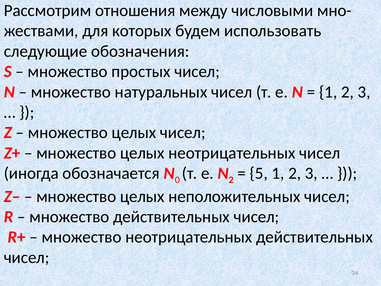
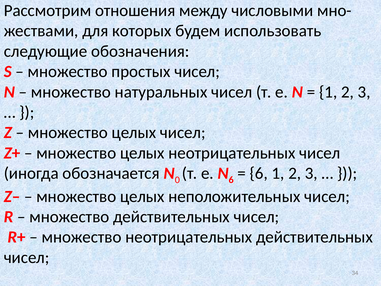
N 2: 2 -> 6 (231, 180)
5: 5 -> 6 (259, 173)
